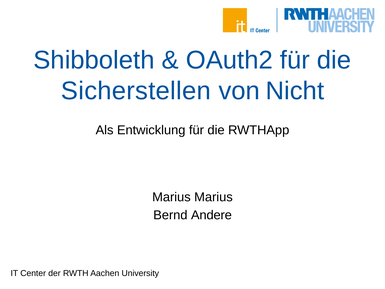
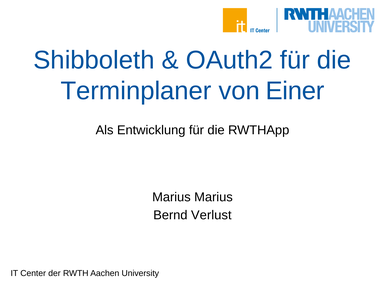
Sicherstellen: Sicherstellen -> Terminplaner (136, 91)
Nicht: Nicht -> Einer (295, 91)
Andere: Andere -> Verlust (211, 215)
